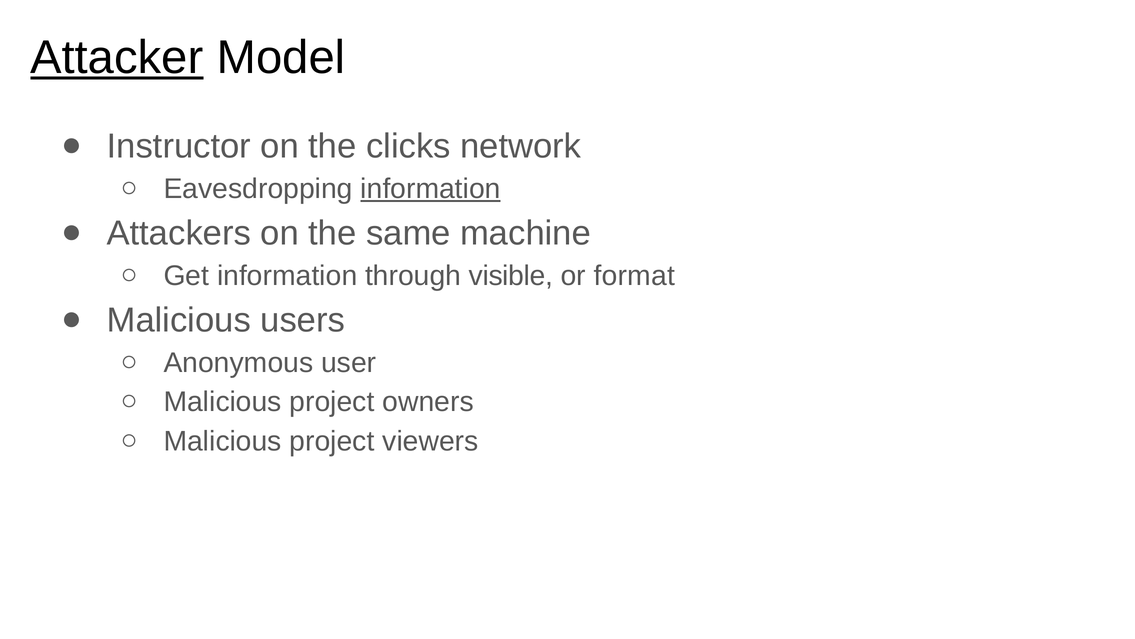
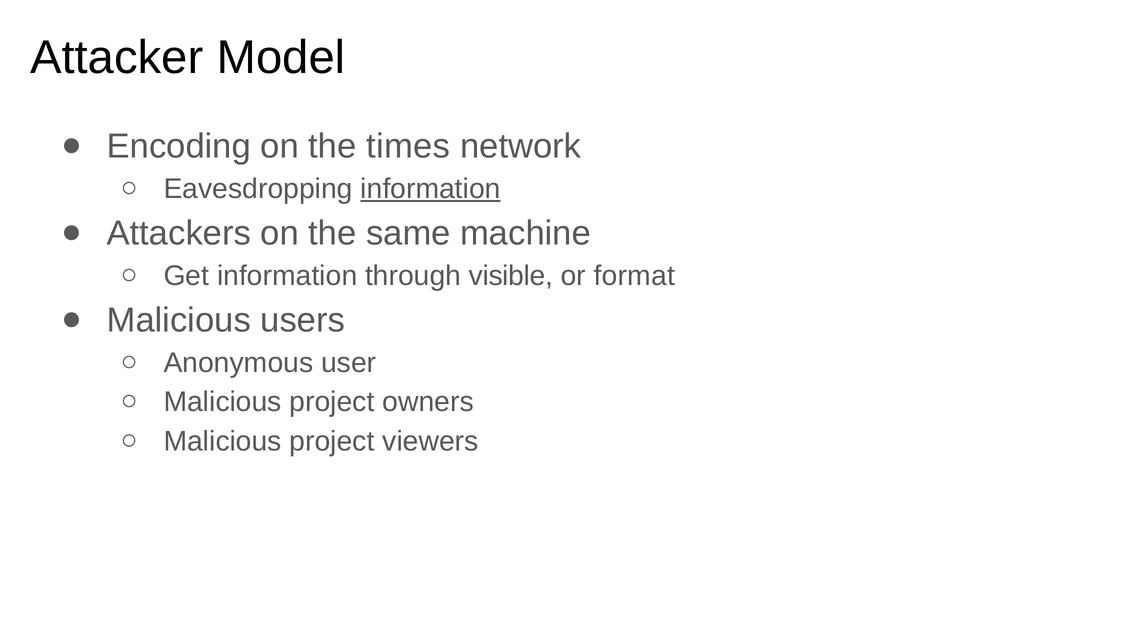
Attacker underline: present -> none (117, 58)
Instructor: Instructor -> Encoding (179, 146)
clicks: clicks -> times (408, 146)
